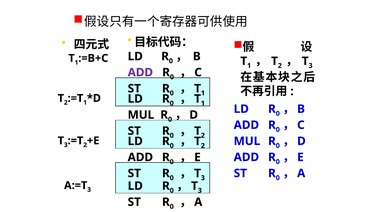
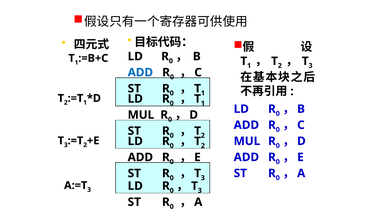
ADD colour: purple -> blue (140, 72)
